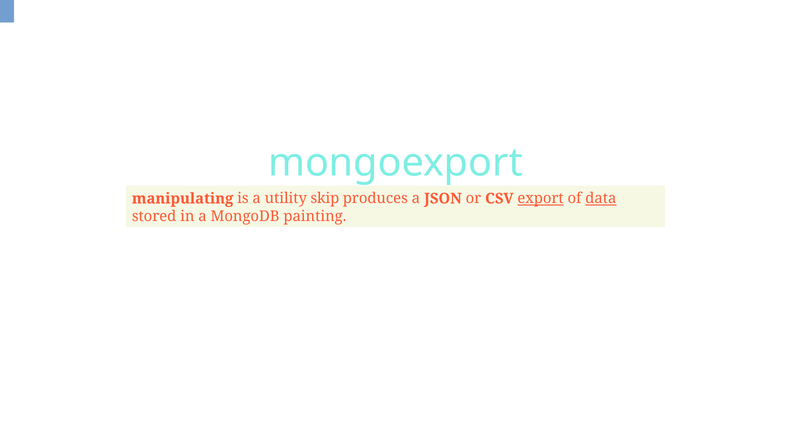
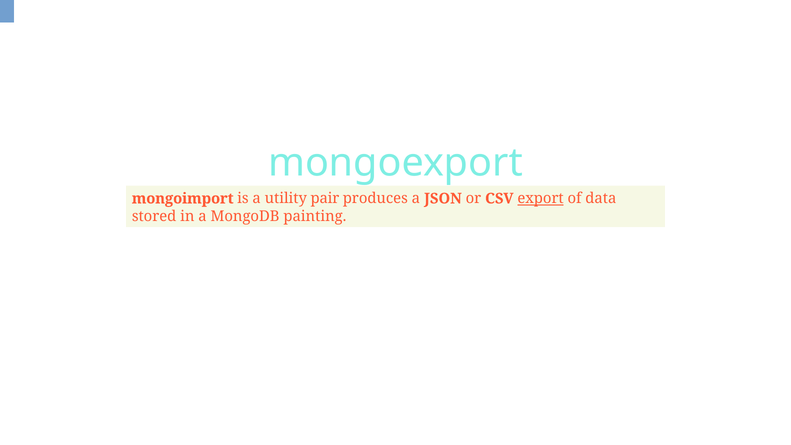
manipulating: manipulating -> mongoimport (183, 199)
skip: skip -> pair (325, 199)
data underline: present -> none (601, 199)
